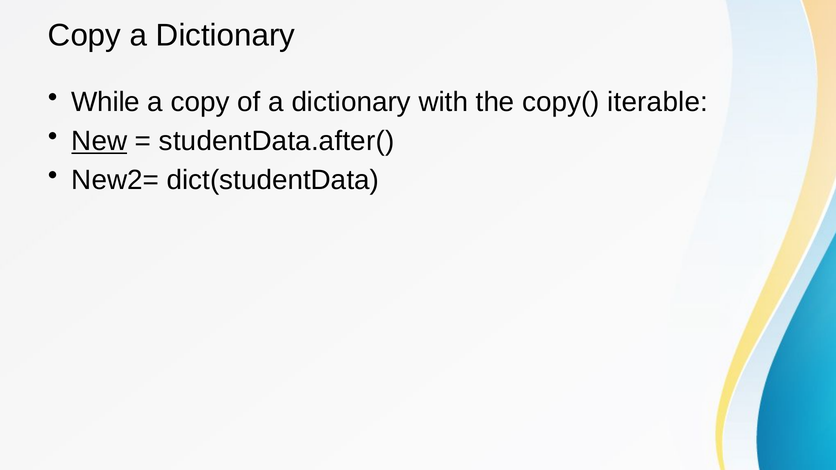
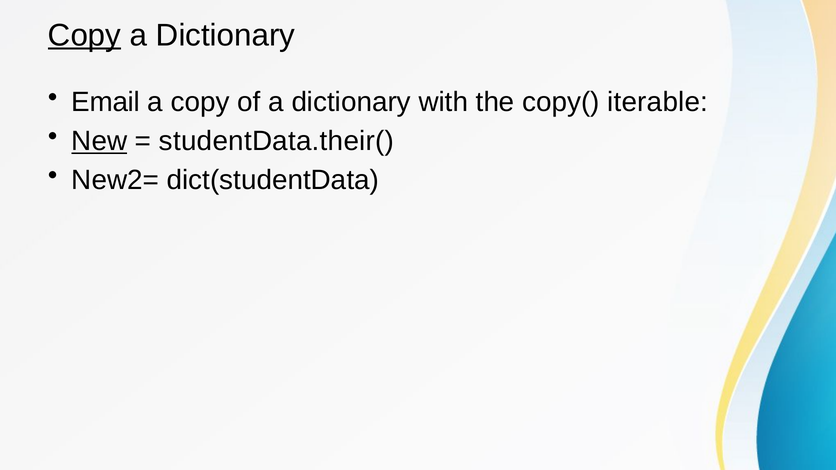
Copy underline: none -> present (85, 35)
While: While -> Email (106, 102)
studentData.after(: studentData.after( -> studentData.their( (277, 141)
